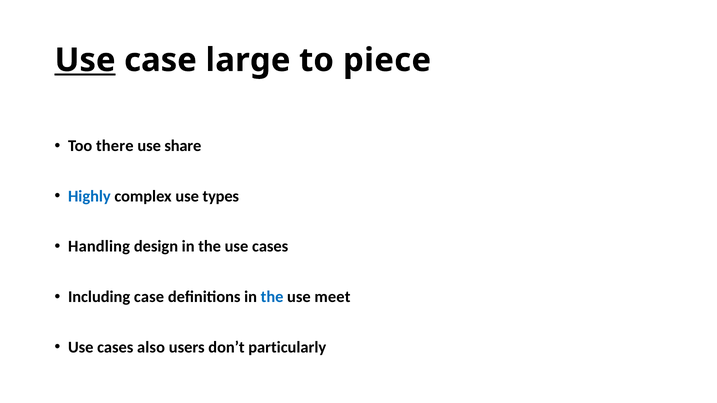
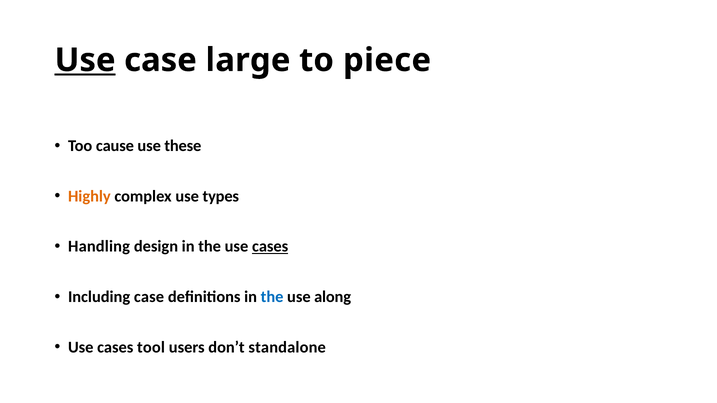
there: there -> cause (115, 146)
share: share -> these (183, 146)
Highly colour: blue -> orange (89, 196)
cases underline: none -> present (270, 247)
meet: meet -> along (333, 297)
also: also -> tool (151, 348)
particularly: particularly -> standalone (287, 348)
